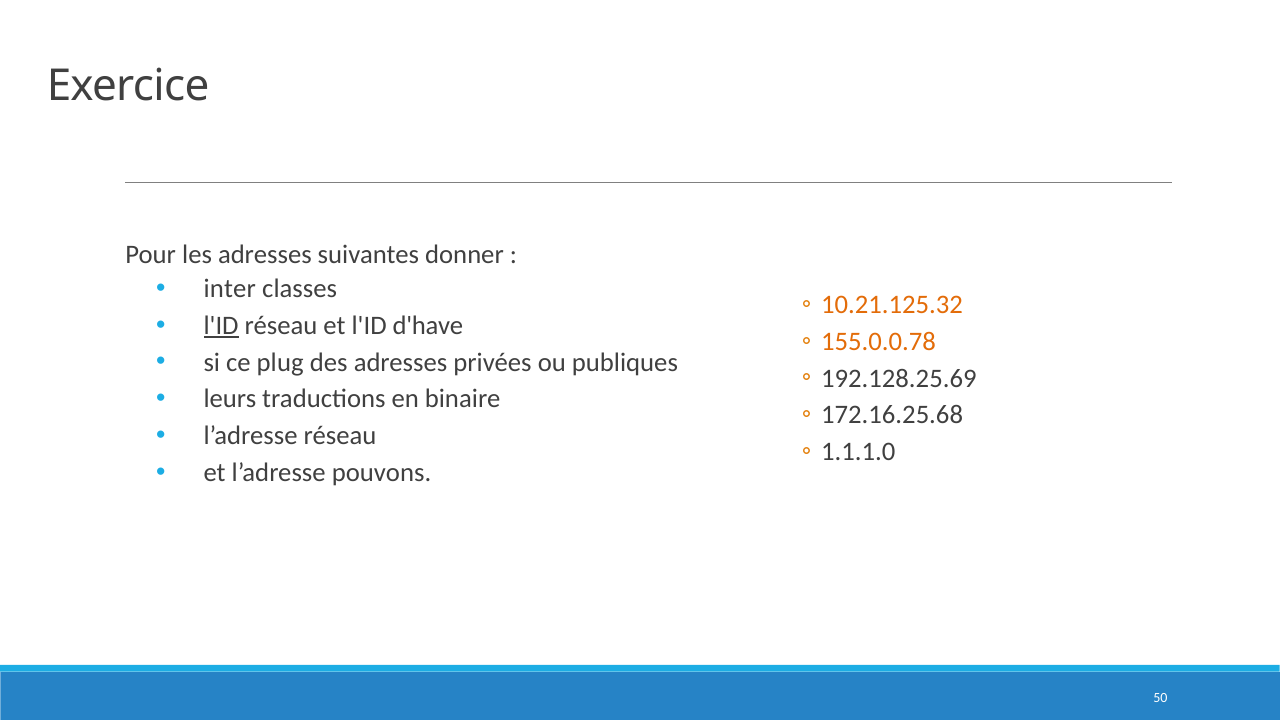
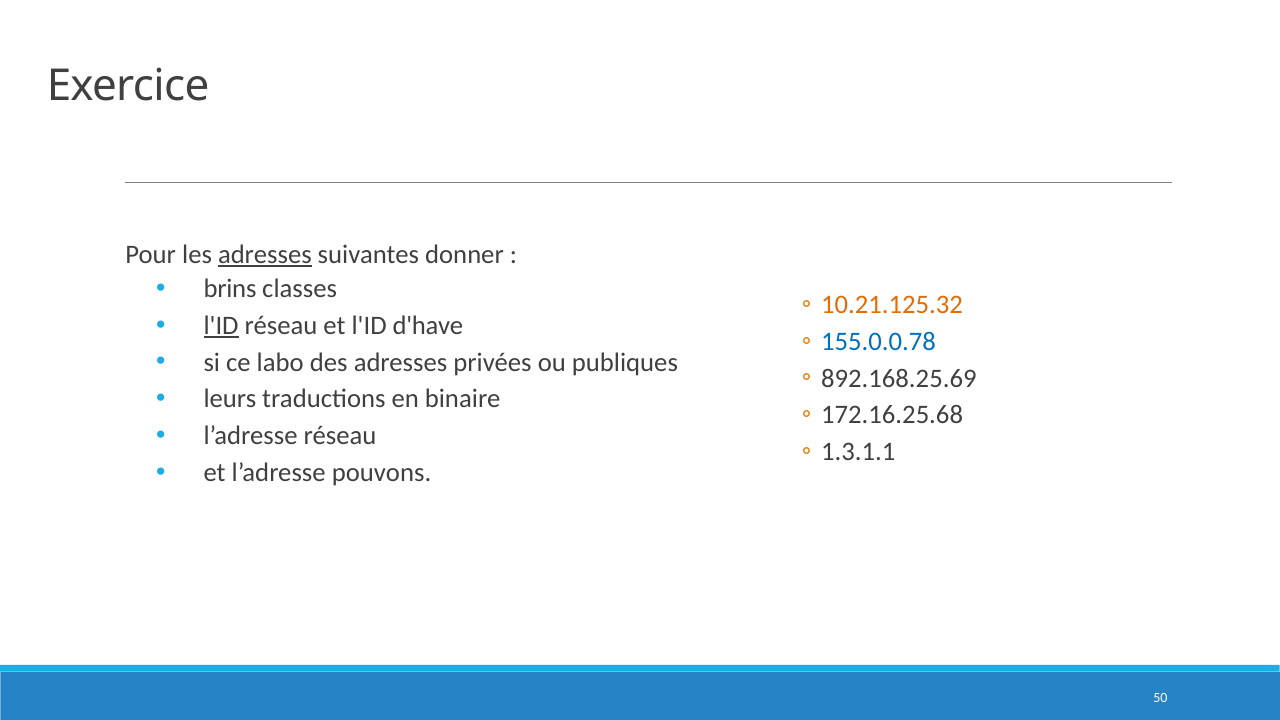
adresses underline: none -> present (265, 254)
inter: inter -> brins (230, 289)
155.0.0.78 colour: orange -> blue (879, 341)
plug: plug -> labo (280, 362)
192.128.25.69: 192.128.25.69 -> 892.168.25.69 (899, 378)
1.1.1.0: 1.1.1.0 -> 1.3.1.1 (858, 452)
